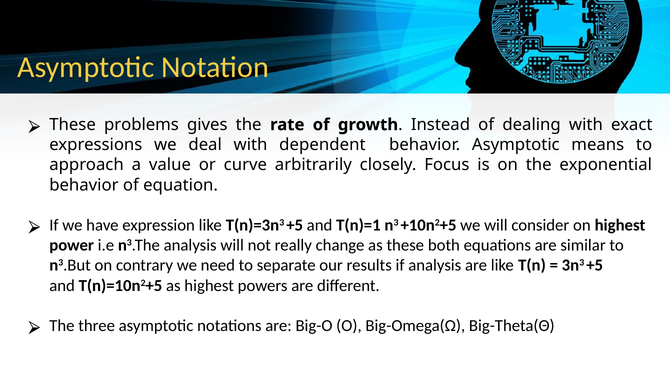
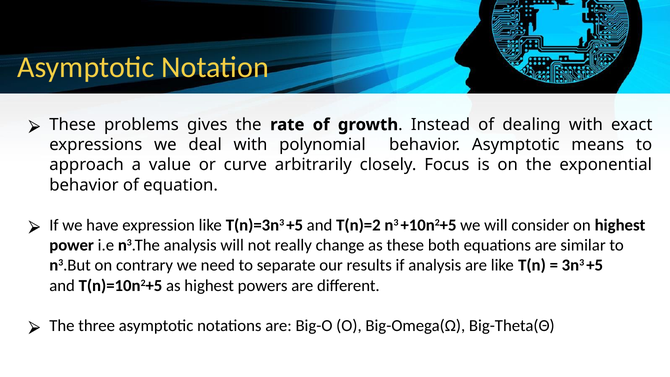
dependent: dependent -> polynomial (322, 145)
T(n)=1: T(n)=1 -> T(n)=2 (358, 225)
